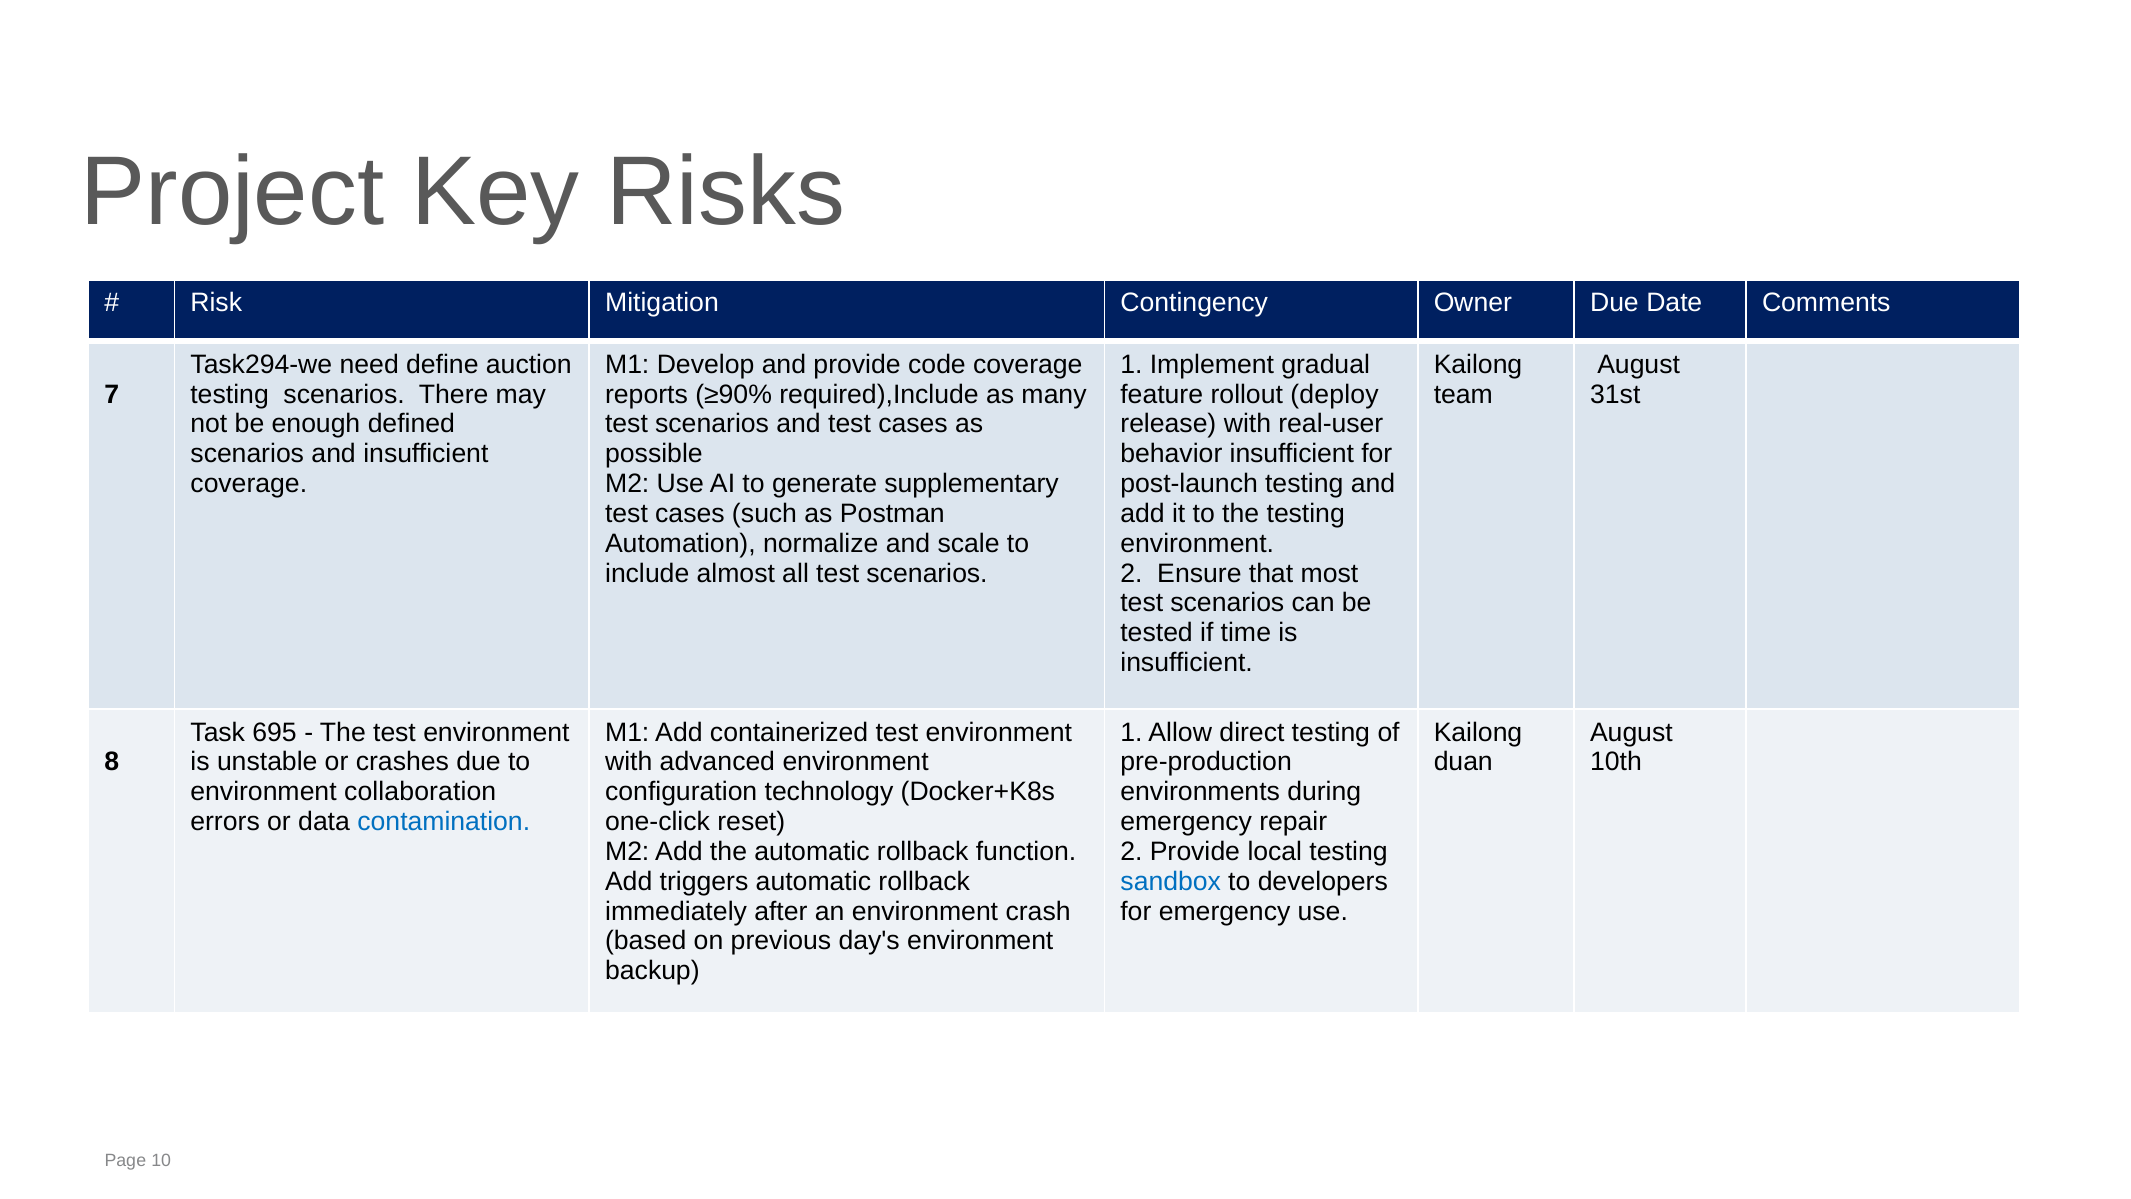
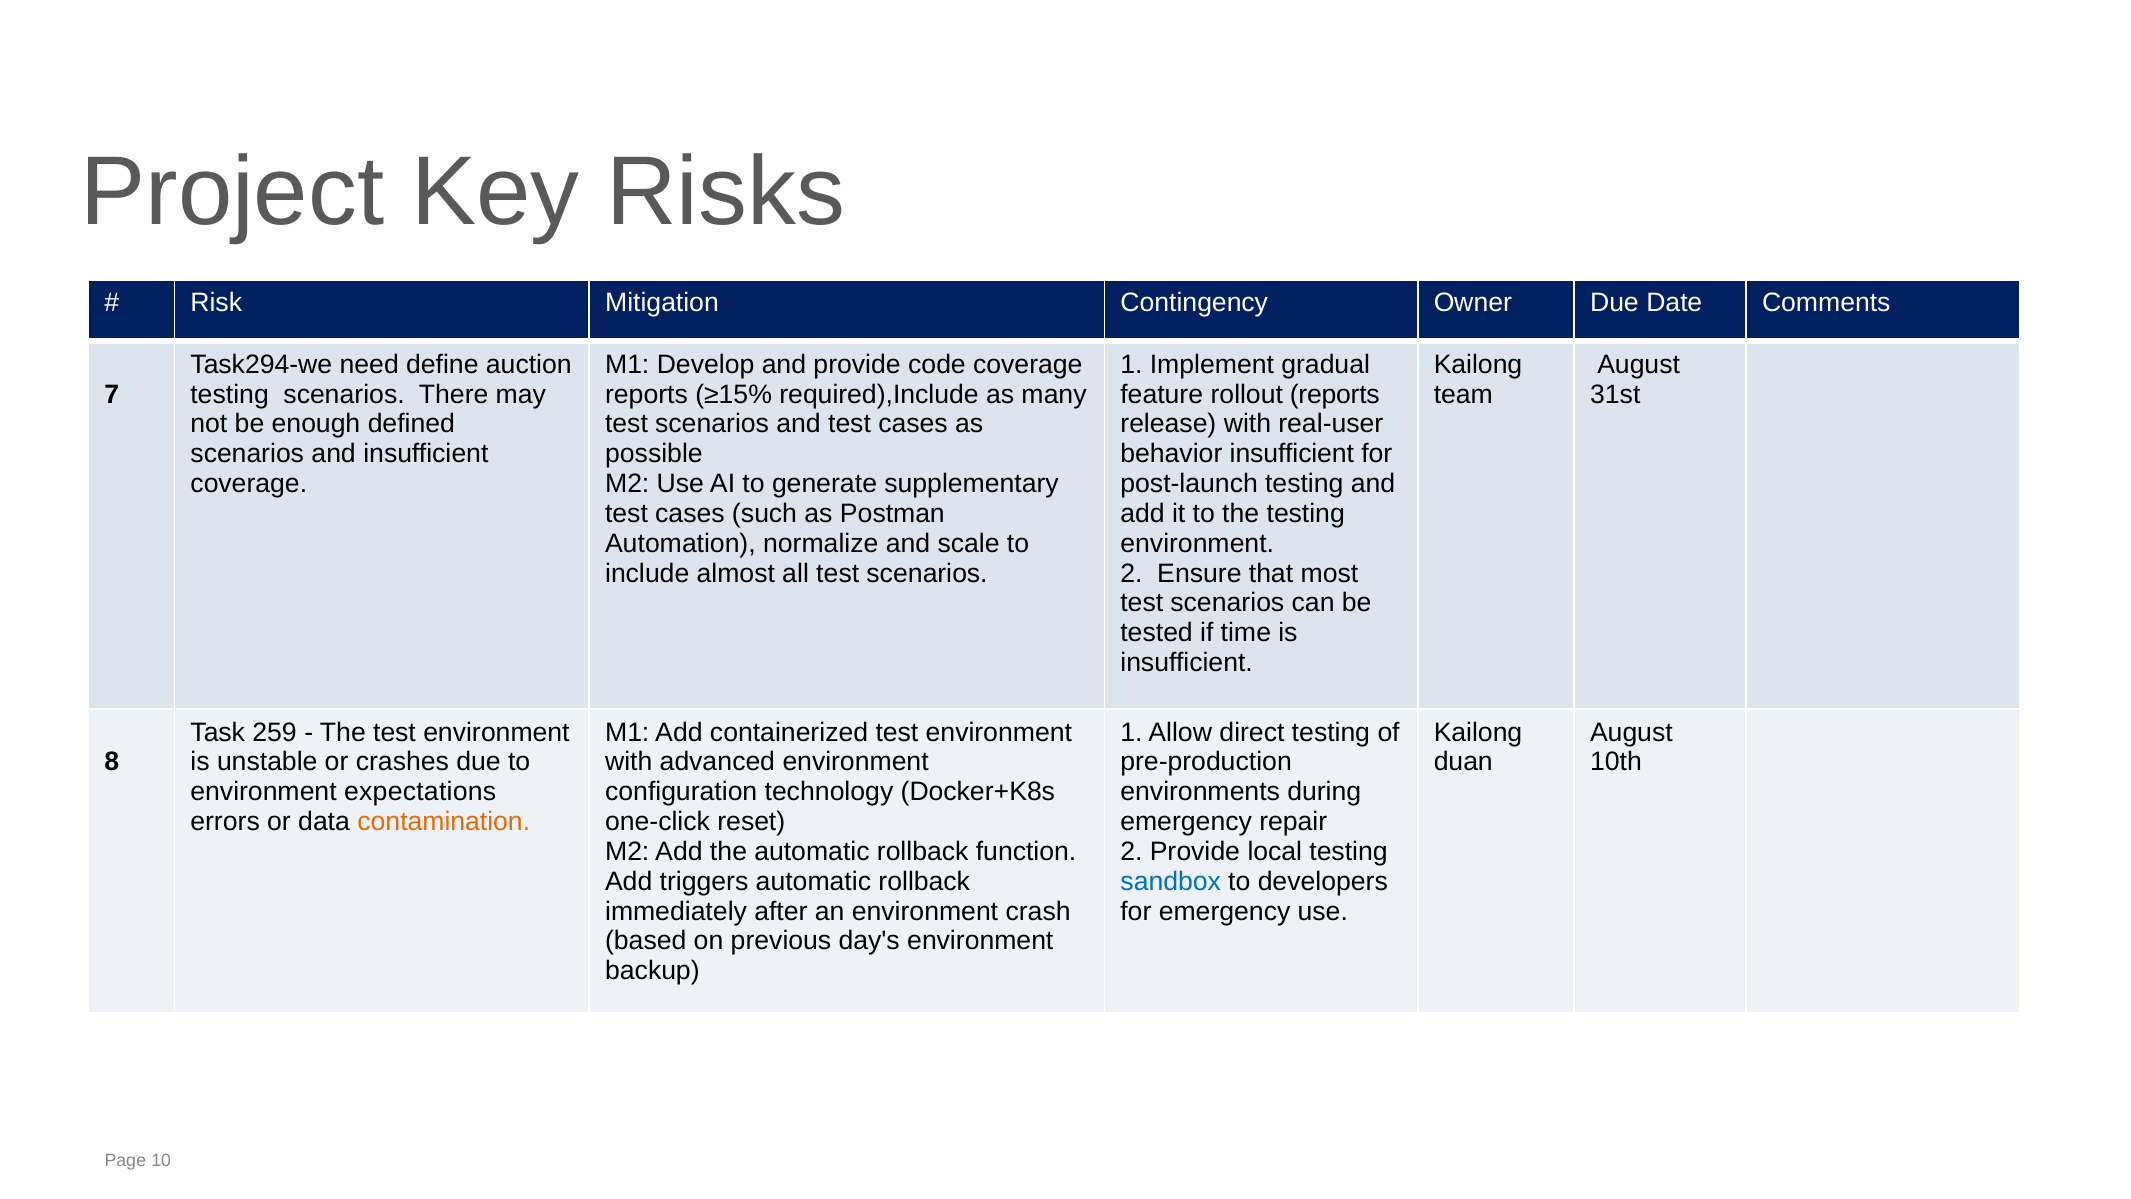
≥90%: ≥90% -> ≥15% (734, 394)
rollout deploy: deploy -> reports (1335, 394)
695: 695 -> 259 (275, 732)
collaboration: collaboration -> expectations (420, 792)
contamination colour: blue -> orange (444, 822)
